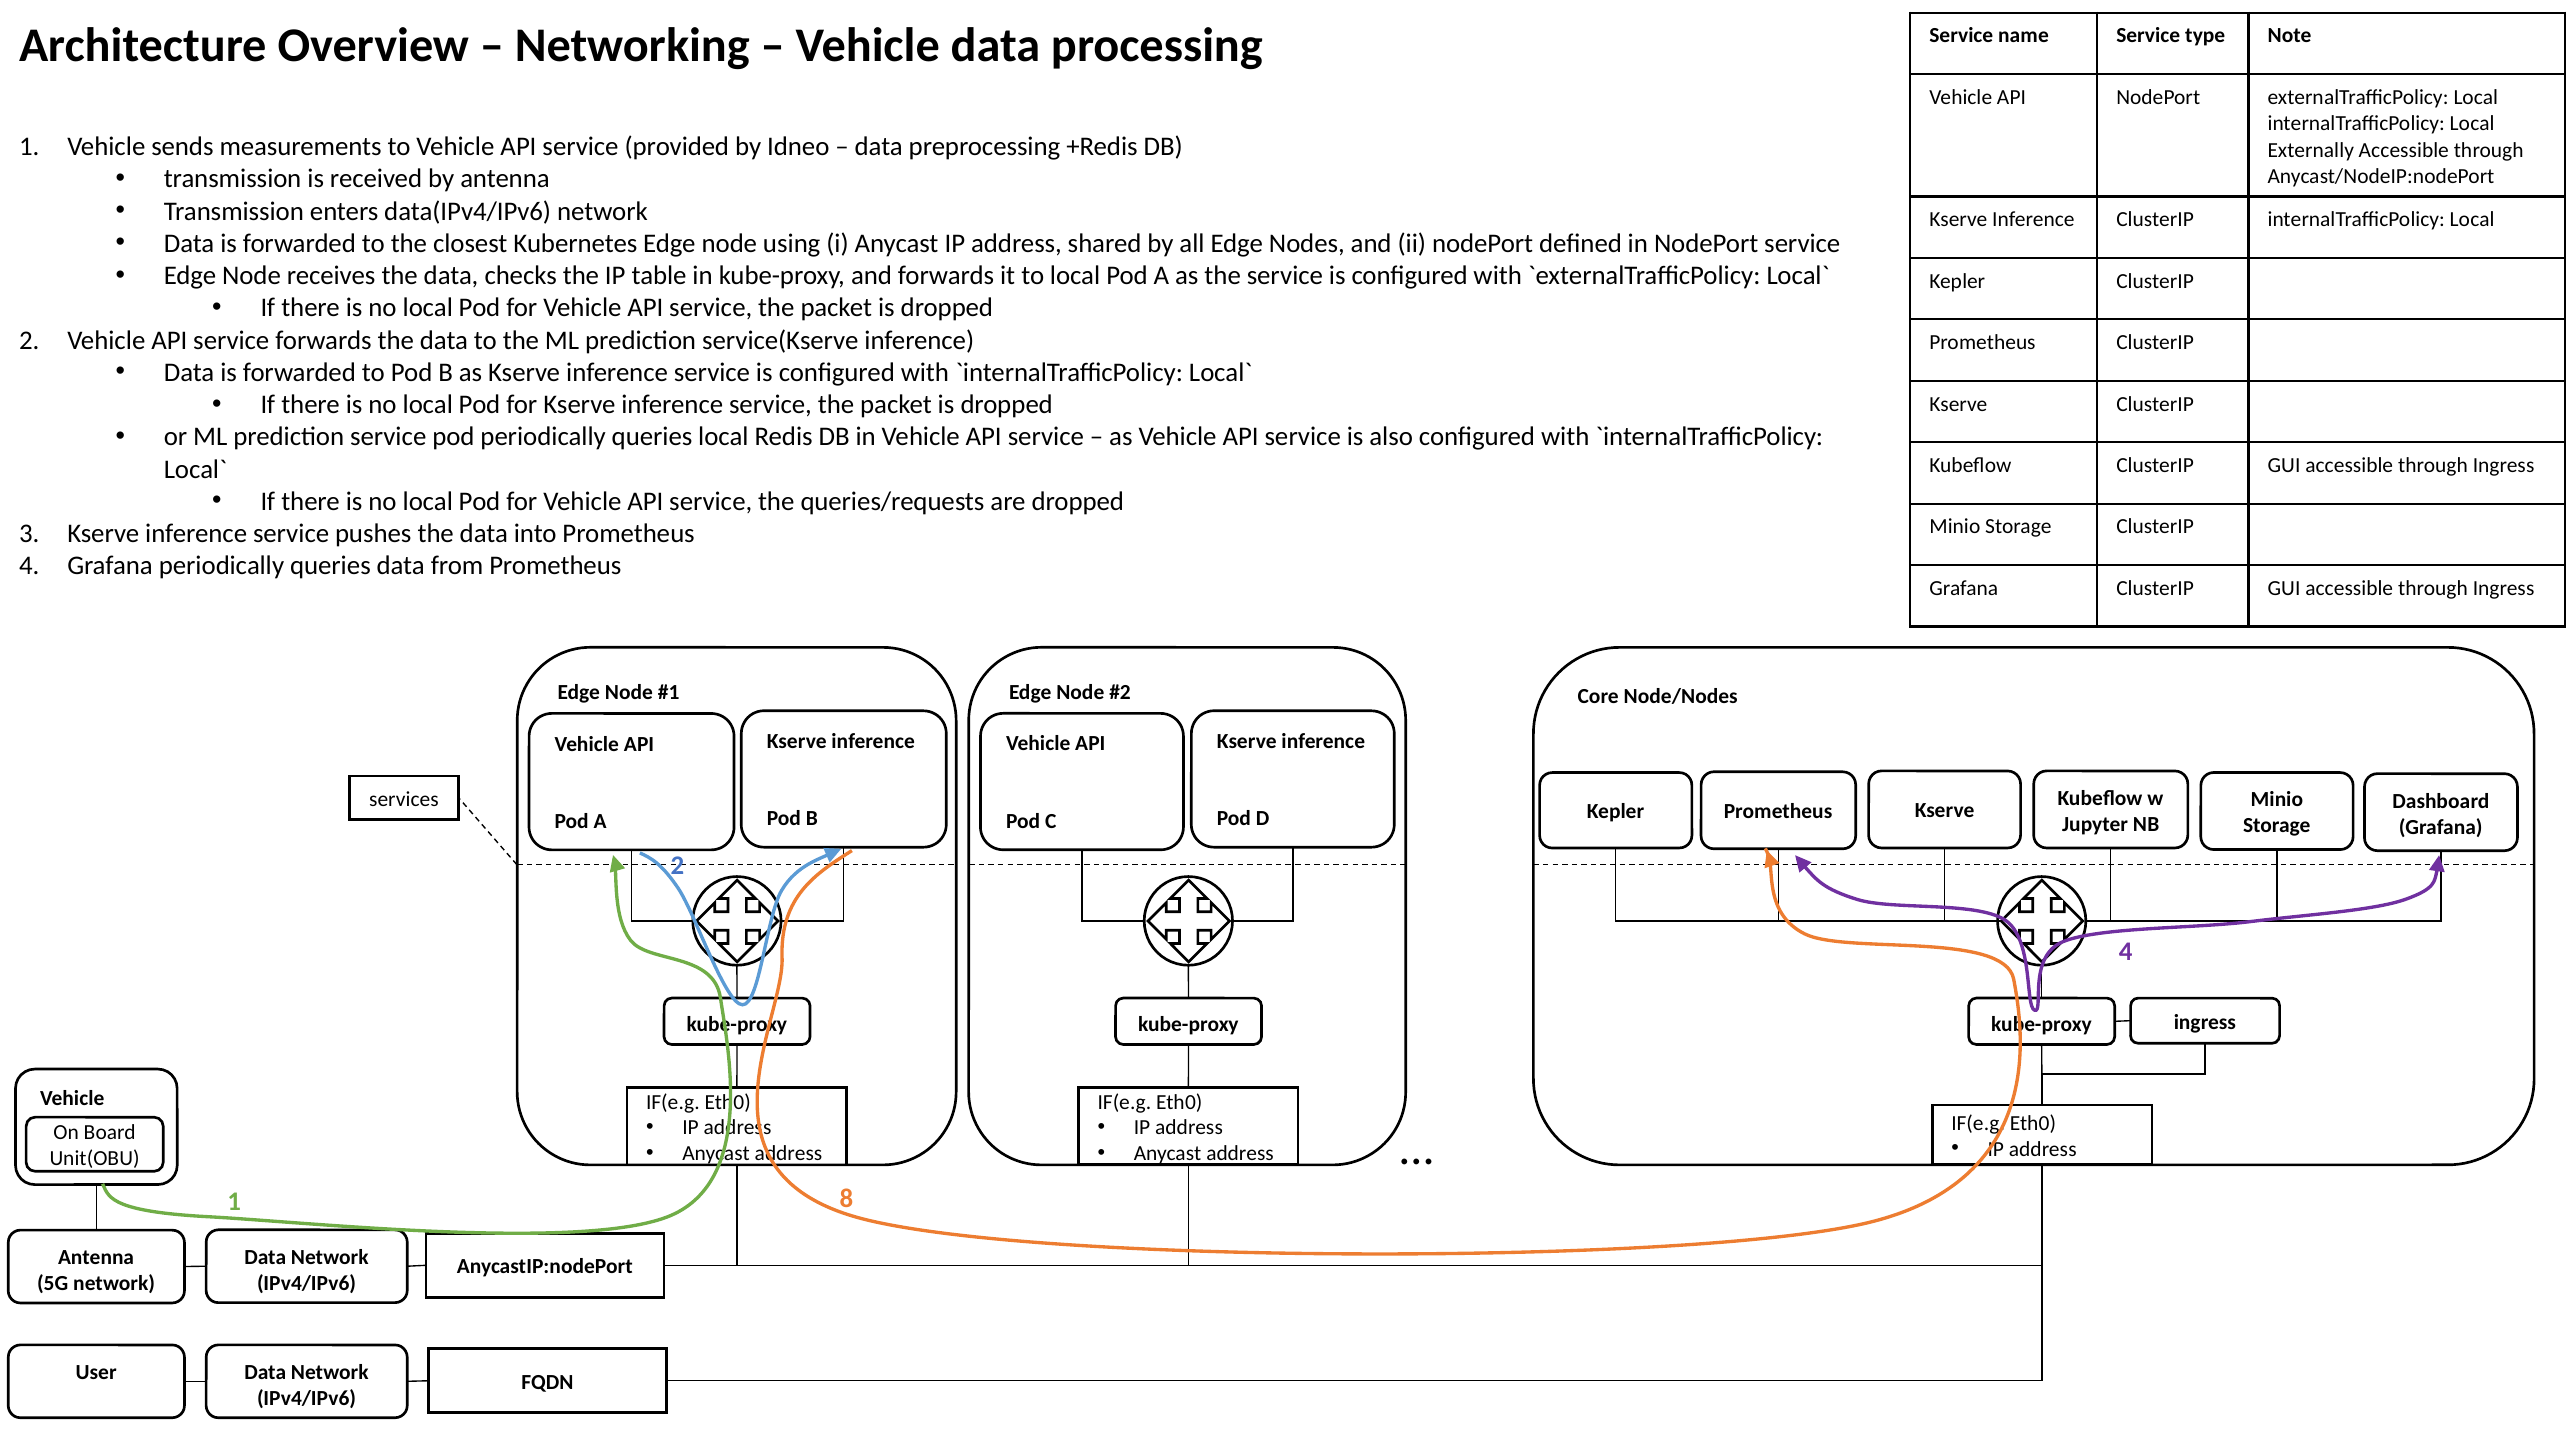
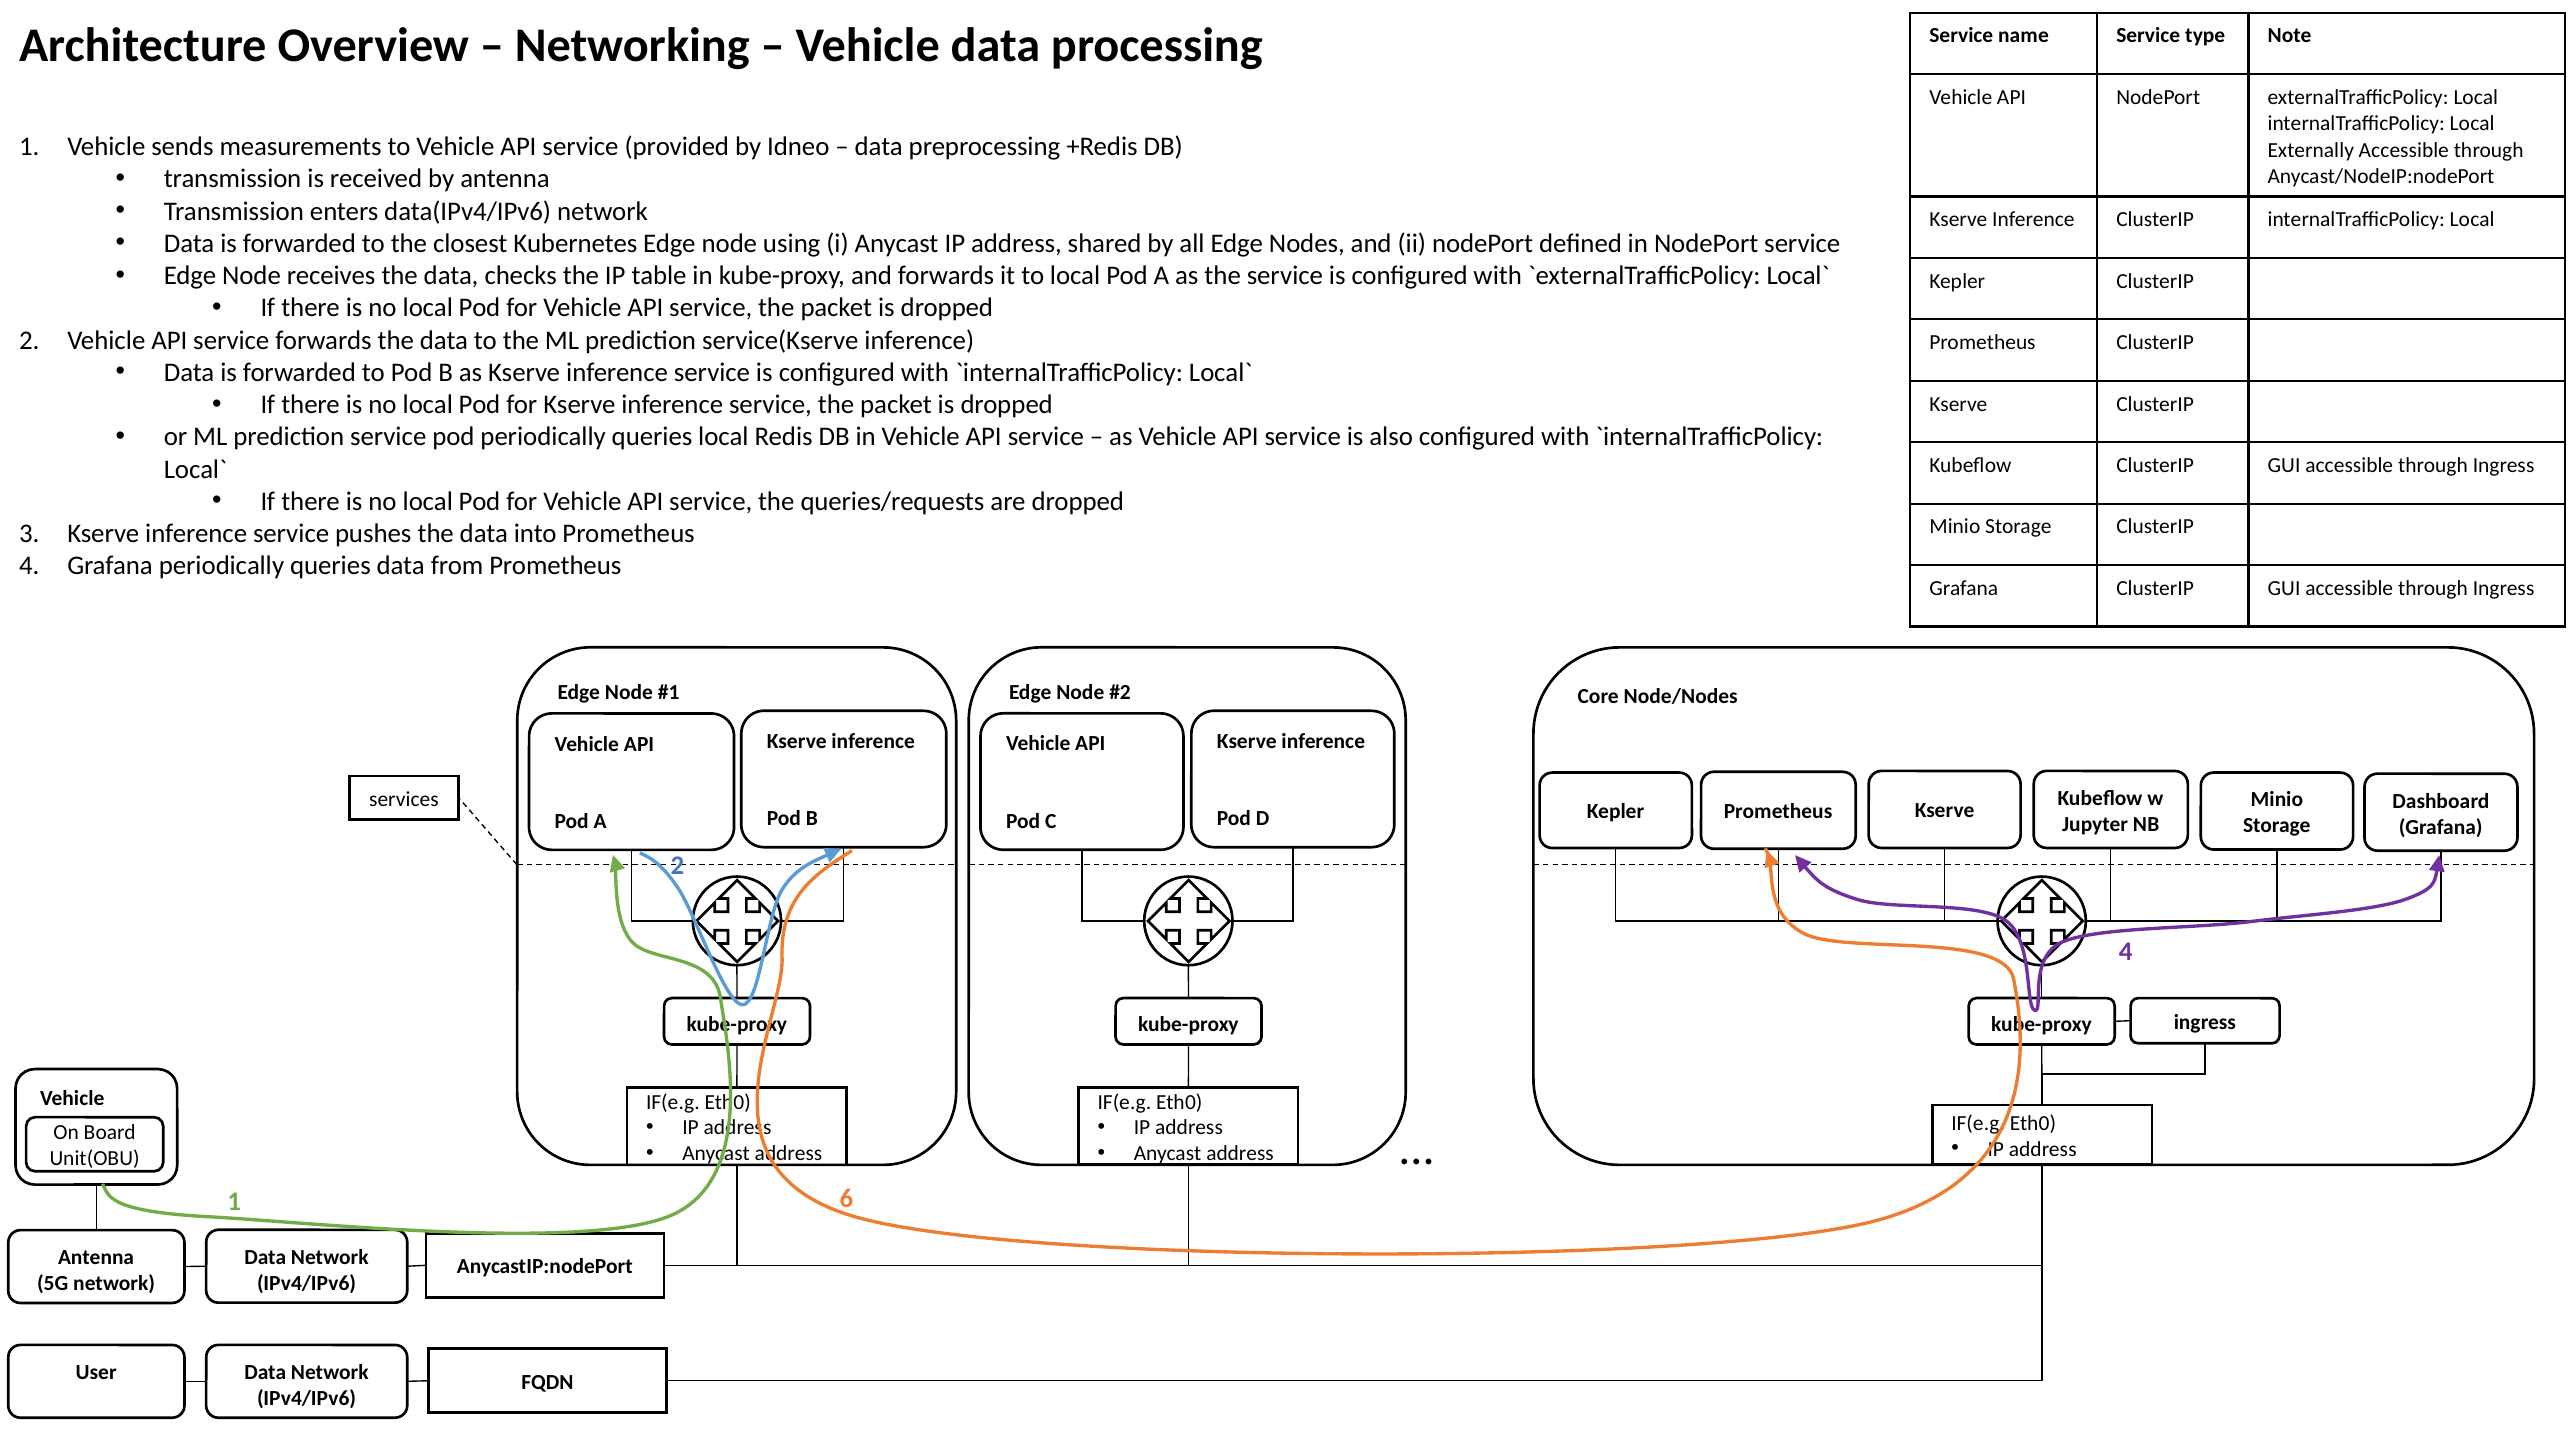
8: 8 -> 6 (847, 1198)
